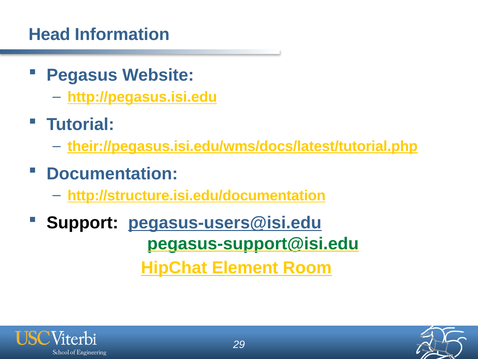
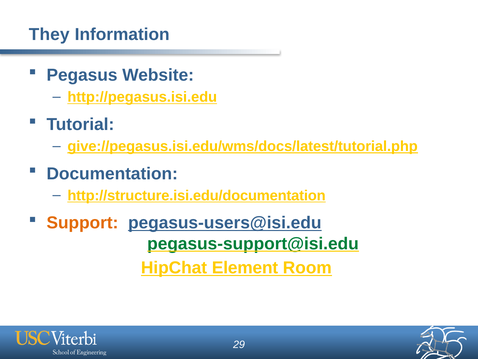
Head: Head -> They (49, 35)
their://pegasus.isi.edu/wms/docs/latest/tutorial.php: their://pegasus.isi.edu/wms/docs/latest/tutorial.php -> give://pegasus.isi.edu/wms/docs/latest/tutorial.php (243, 146)
Support colour: black -> orange (82, 223)
